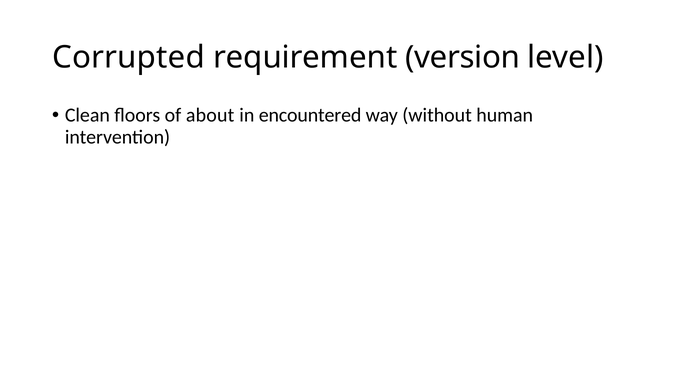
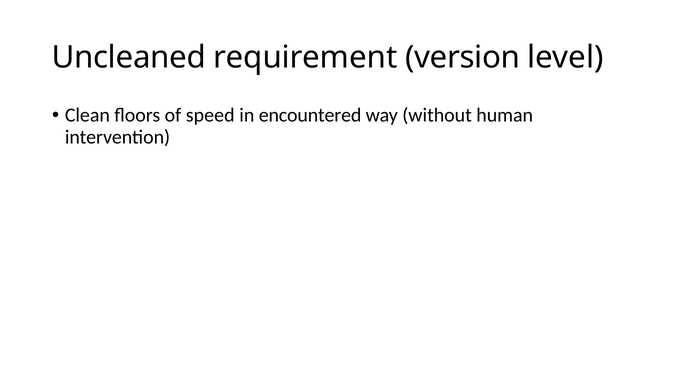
Corrupted: Corrupted -> Uncleaned (129, 57)
about: about -> speed (210, 115)
